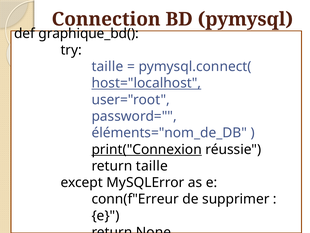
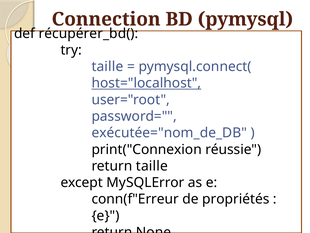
graphique_bd(: graphique_bd( -> récupérer_bd( (88, 33)
éléments="nom_de_DB: éléments="nom_de_DB -> exécutée="nom_de_DB (169, 133)
print("Connexion underline: present -> none (147, 149)
supprimer: supprimer -> propriétés (236, 199)
